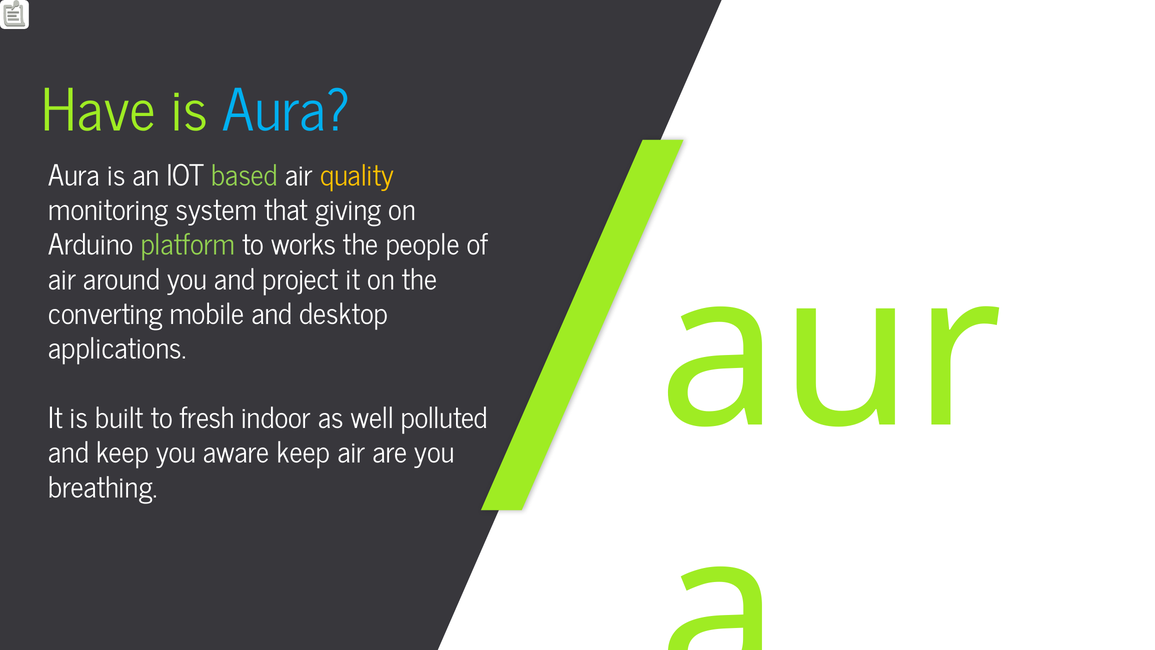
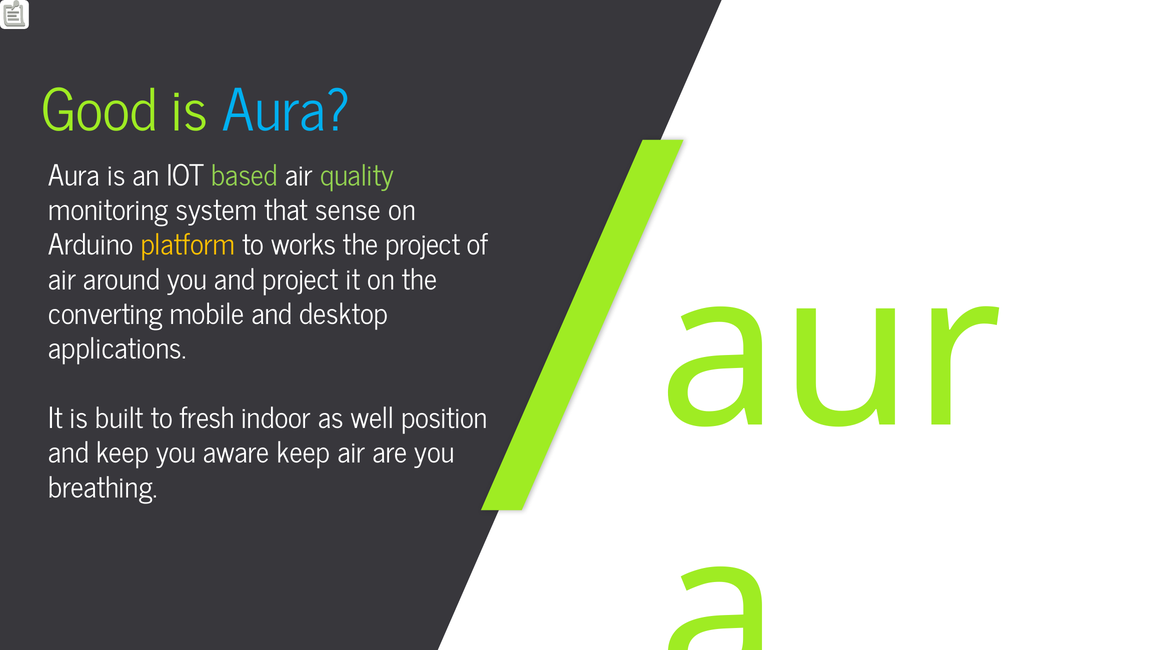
Have: Have -> Good (99, 112)
quality colour: yellow -> light green (357, 176)
giving: giving -> sense (348, 211)
platform colour: light green -> yellow (188, 245)
the people: people -> project (423, 245)
polluted: polluted -> position (444, 419)
